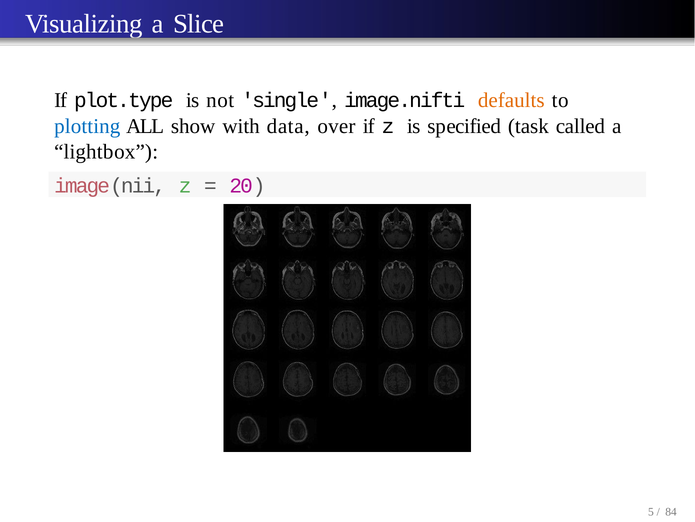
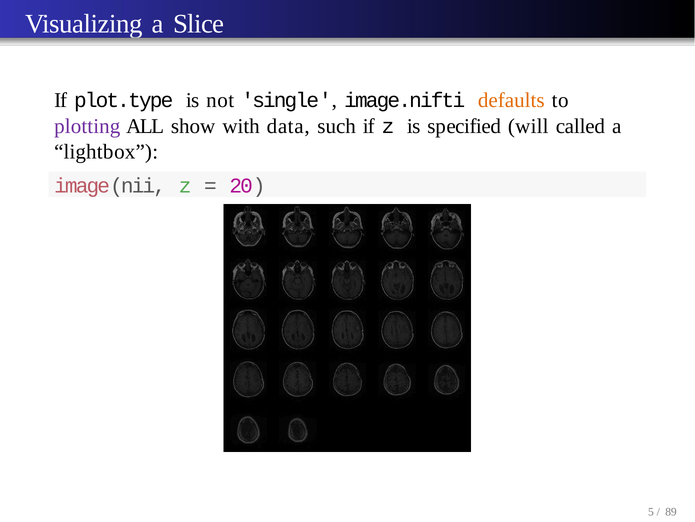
plotting colour: blue -> purple (87, 126)
over: over -> such (337, 126)
task: task -> will (528, 126)
84: 84 -> 89 (671, 512)
